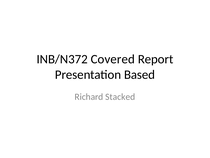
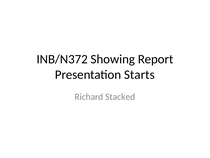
Covered: Covered -> Showing (113, 59)
Based: Based -> Starts (139, 74)
